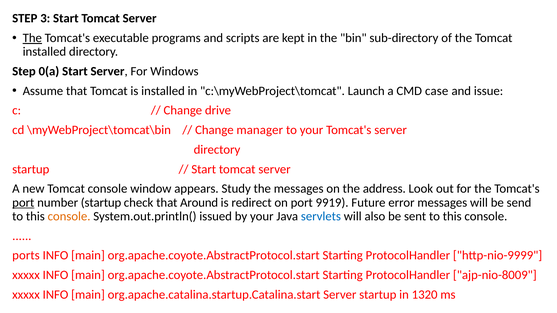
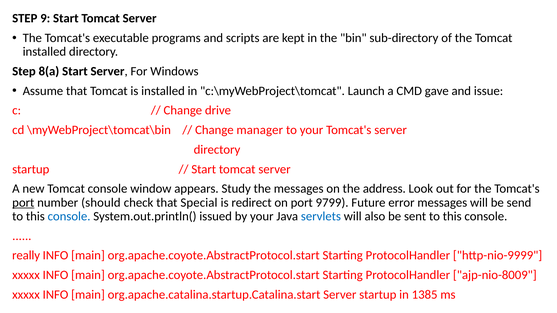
3: 3 -> 9 (45, 18)
The underline: present -> none (32, 38)
0(a: 0(a -> 8(a (49, 71)
case: case -> gave (437, 91)
number startup: startup -> should (101, 203)
Around: Around -> Special (199, 203)
9919: 9919 -> 9799 (332, 203)
console colour: orange -> blue (69, 216)
ports: ports -> really (26, 256)
1320: 1320 -> 1385 (425, 295)
